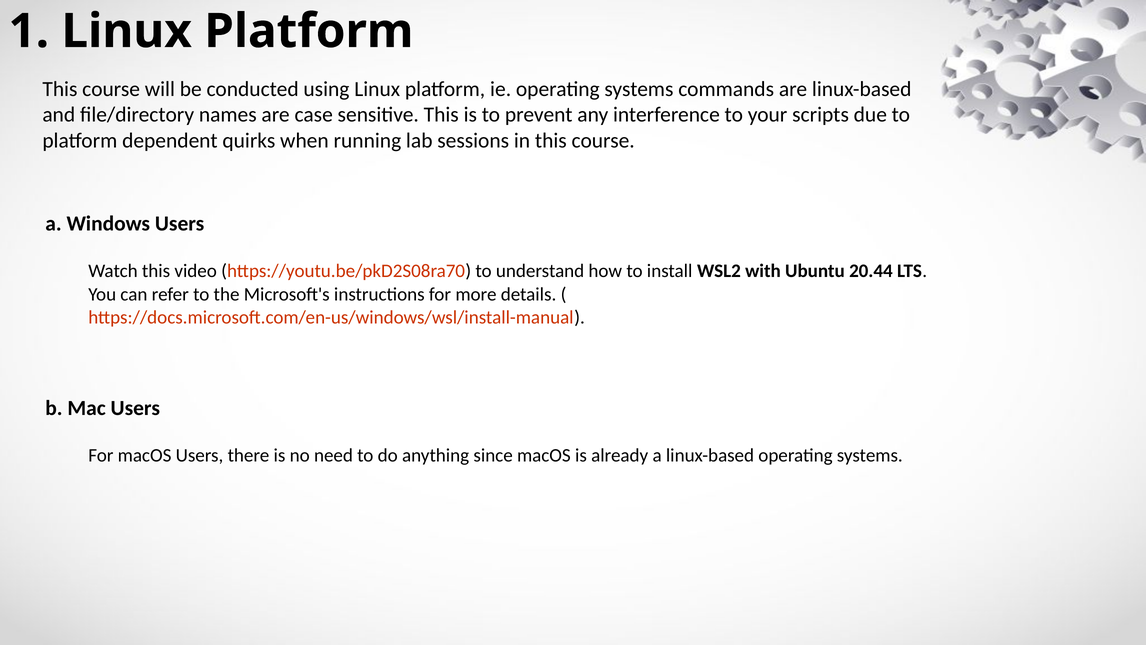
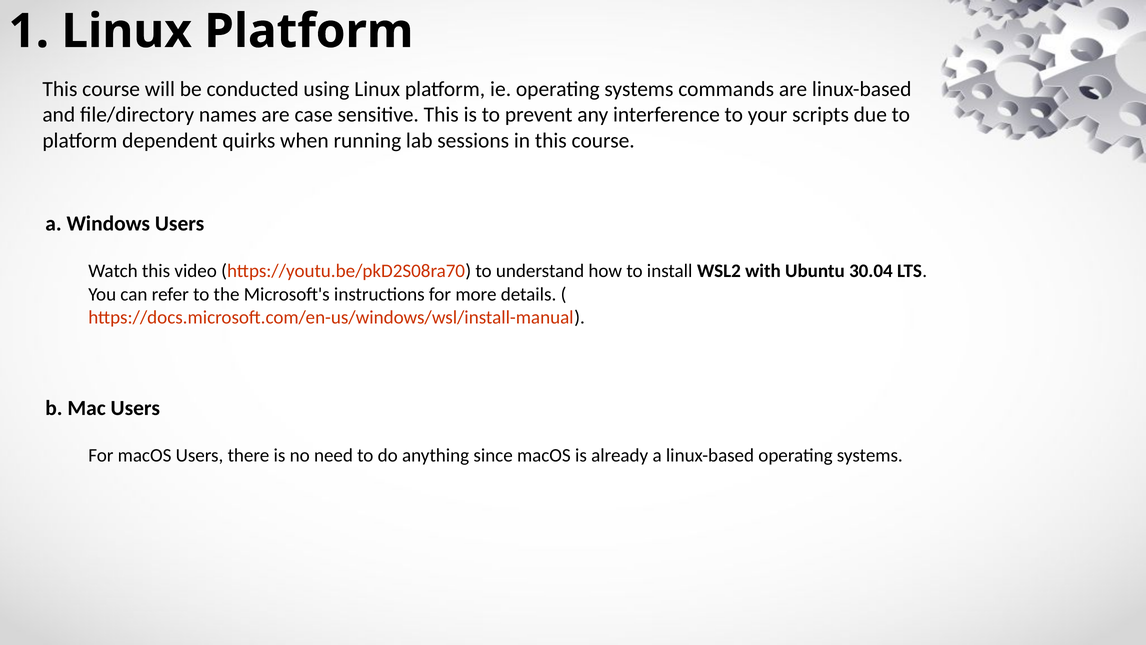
20.44: 20.44 -> 30.04 (871, 271)
